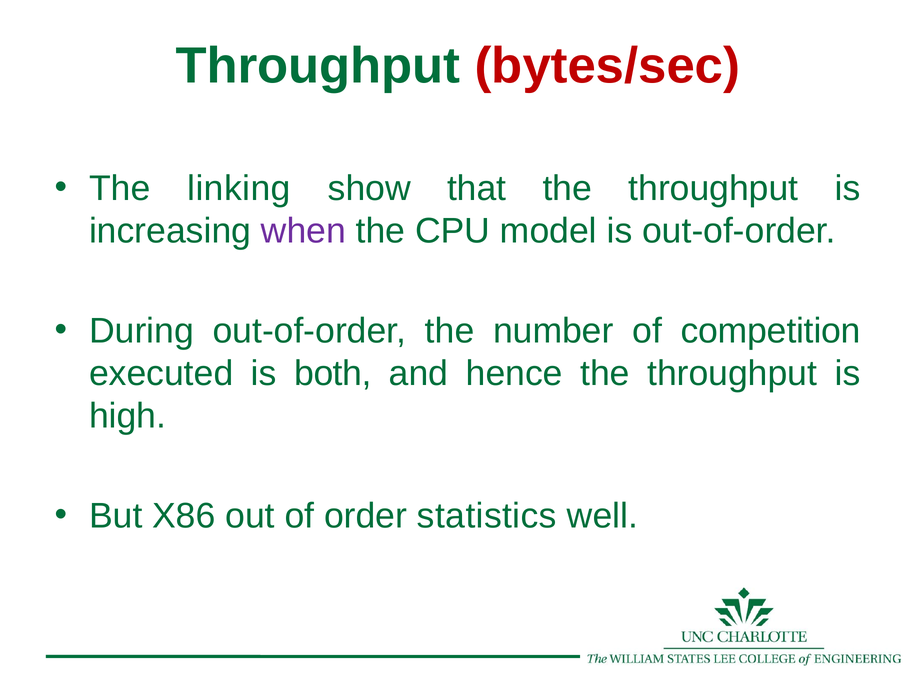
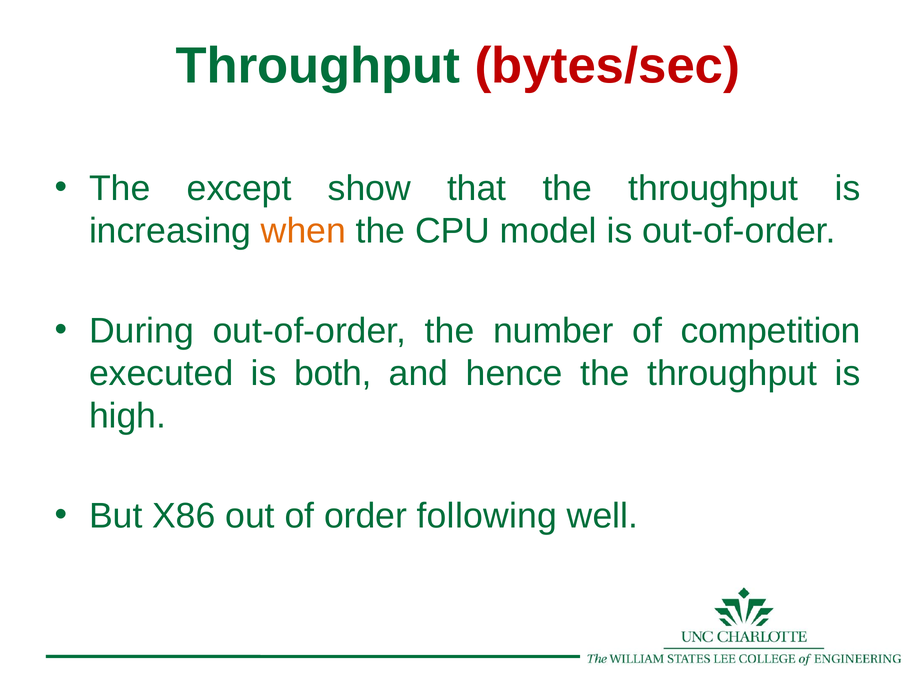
linking: linking -> except (239, 189)
when colour: purple -> orange (303, 231)
statistics: statistics -> following (487, 516)
